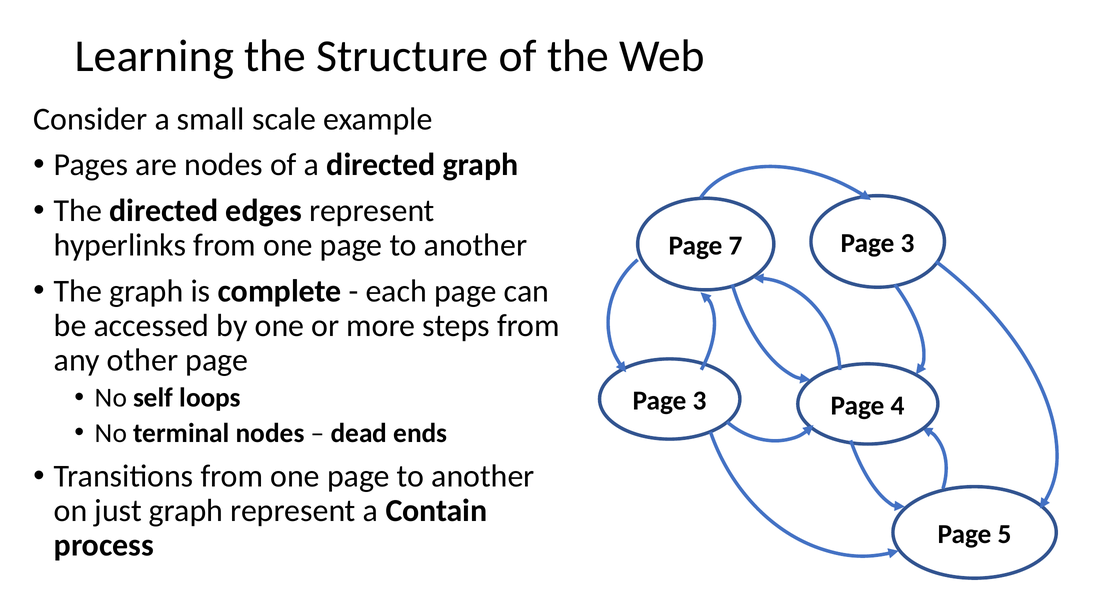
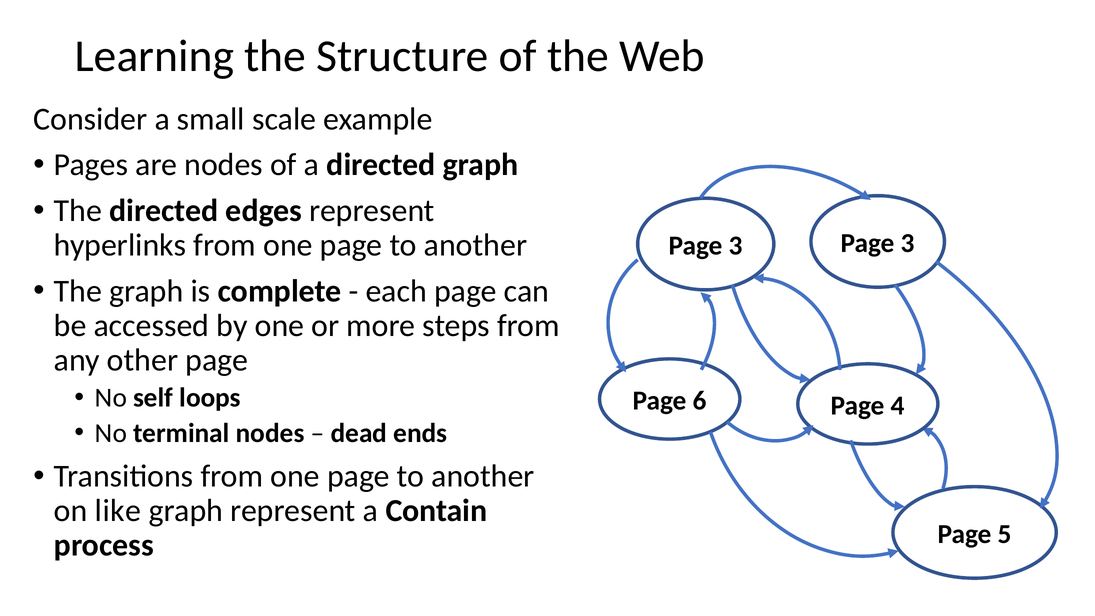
7: 7 -> 3 (736, 246)
3: 3 -> 6 (700, 401)
just: just -> like (118, 511)
